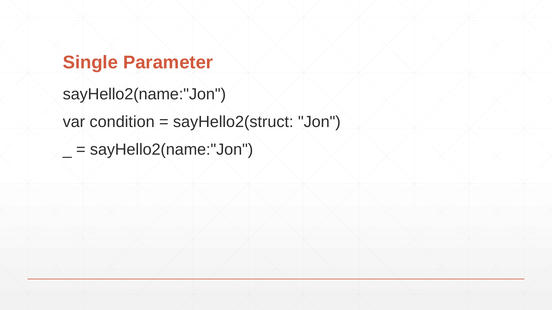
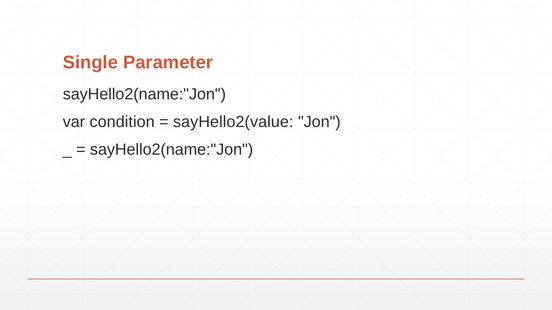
sayHello2(struct: sayHello2(struct -> sayHello2(value (233, 122)
